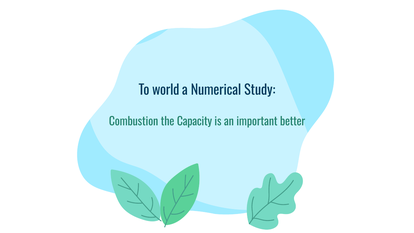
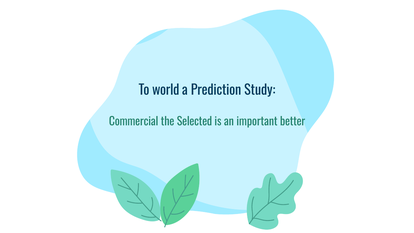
Numerical: Numerical -> Prediction (216, 90)
Combustion: Combustion -> Commercial (134, 122)
Capacity: Capacity -> Selected (194, 122)
